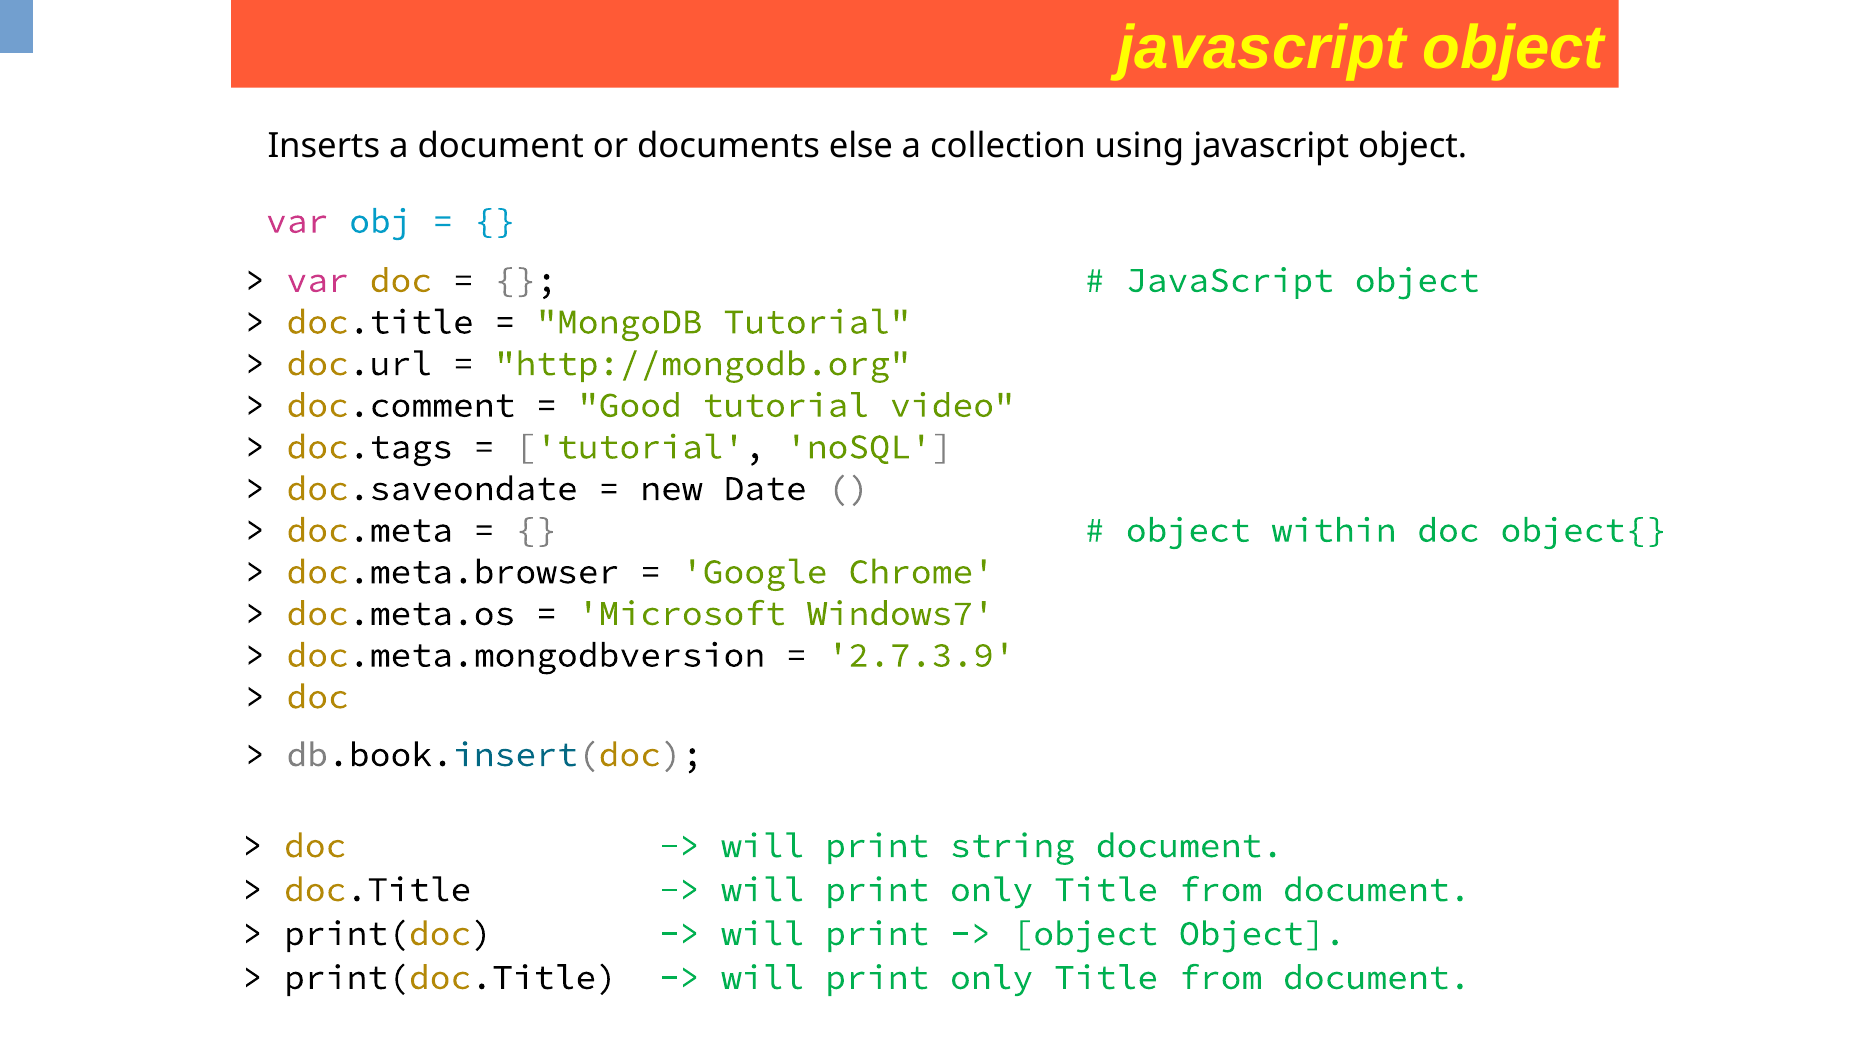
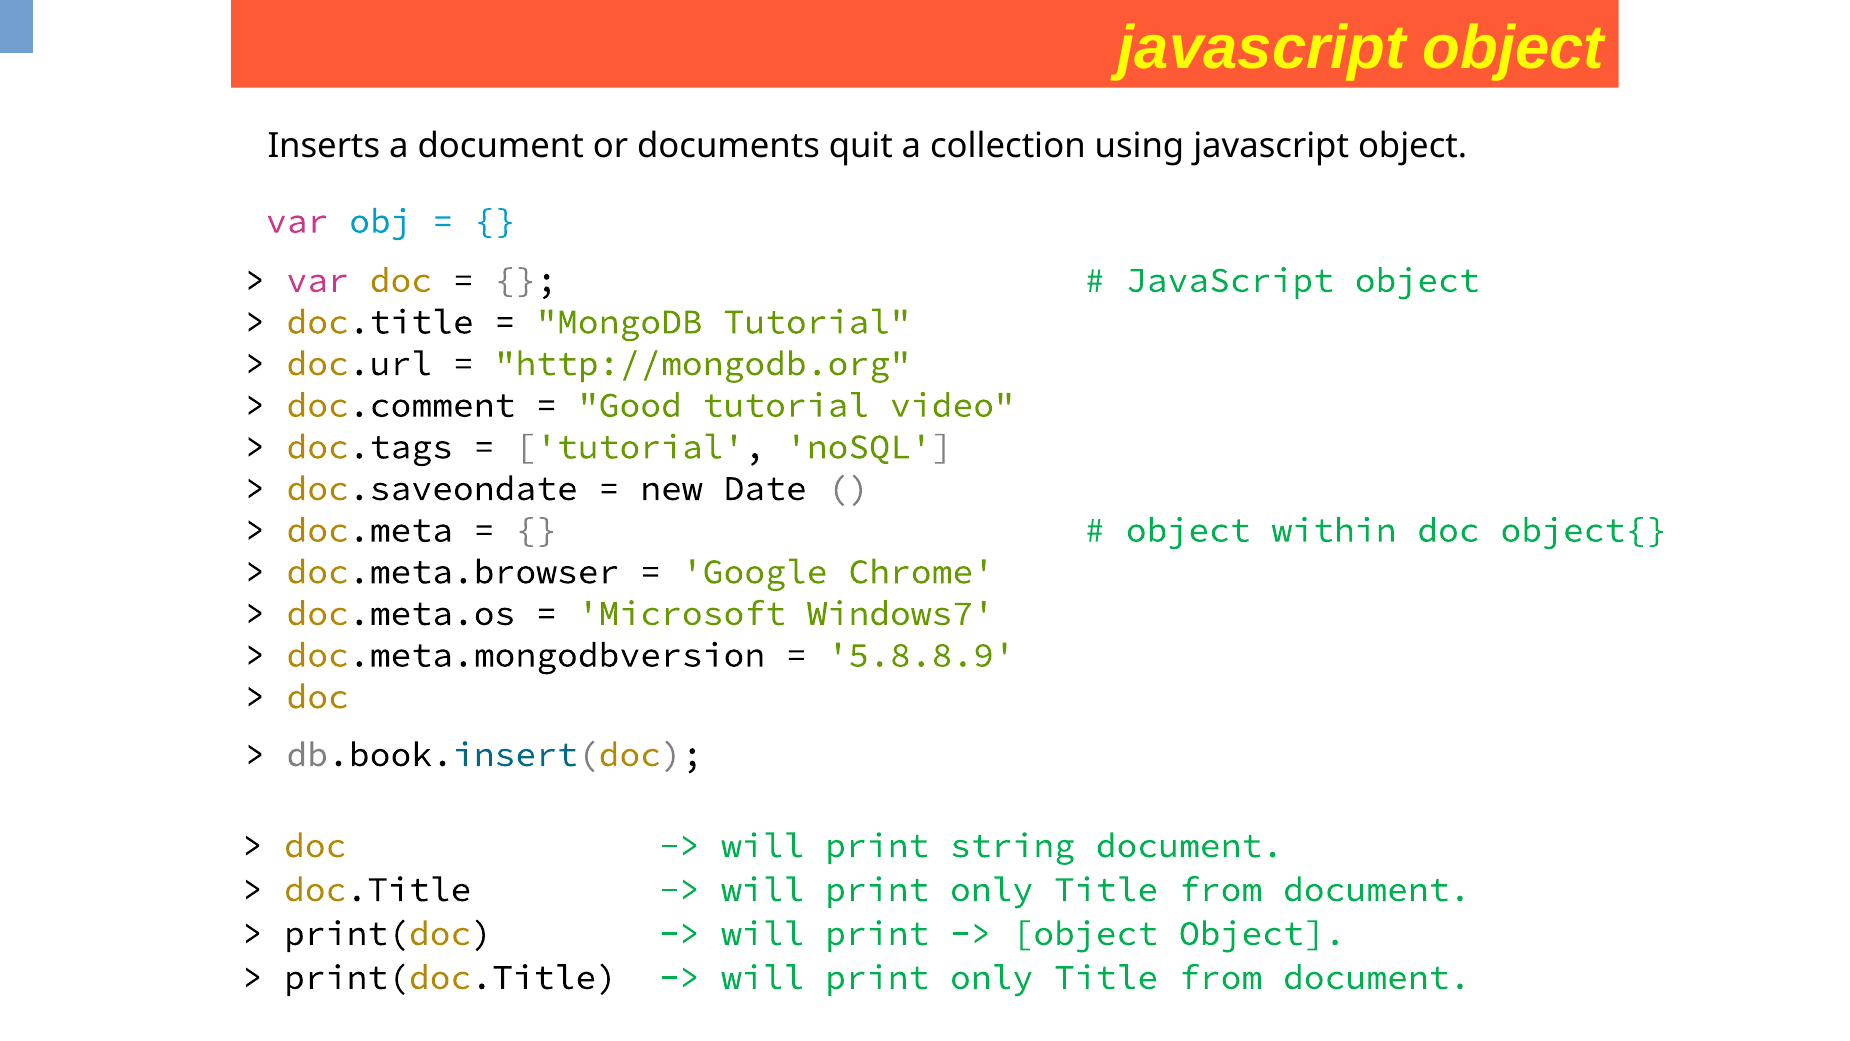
else: else -> quit (861, 146)
2.7.3.9: 2.7.3.9 -> 5.8.8.9 (921, 655)
